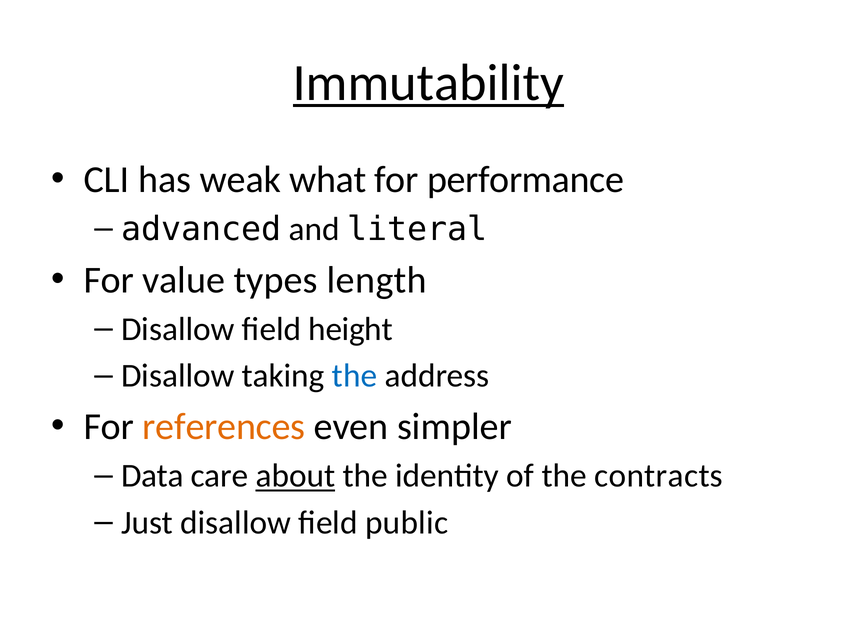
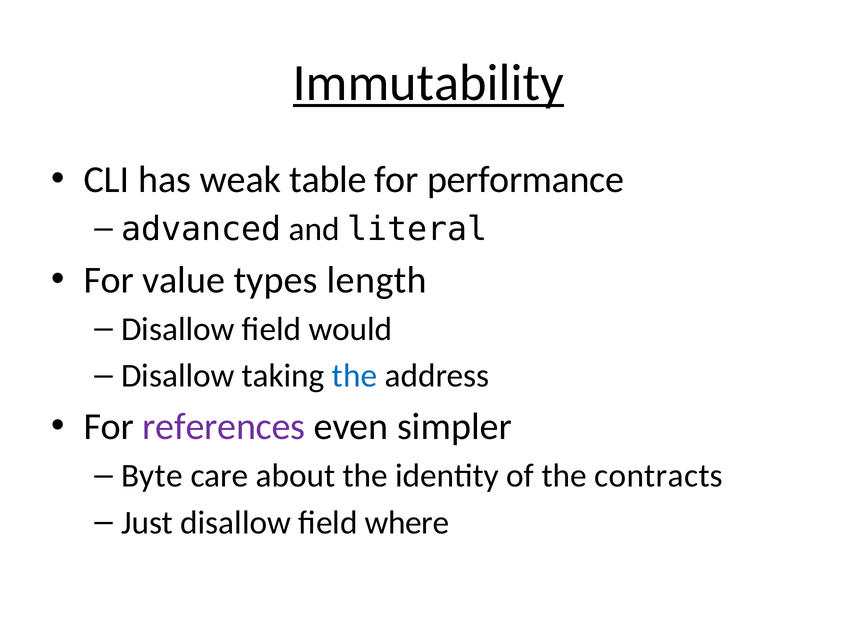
what: what -> table (328, 180)
height: height -> would (350, 329)
references colour: orange -> purple (224, 426)
Data: Data -> Byte (152, 476)
about underline: present -> none (295, 476)
public: public -> where (407, 522)
